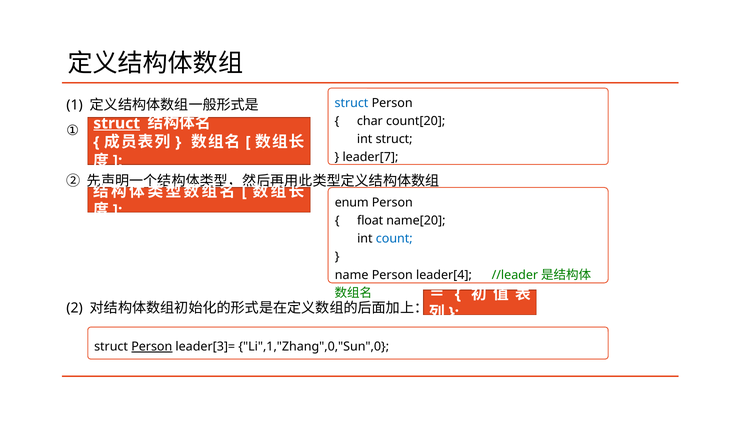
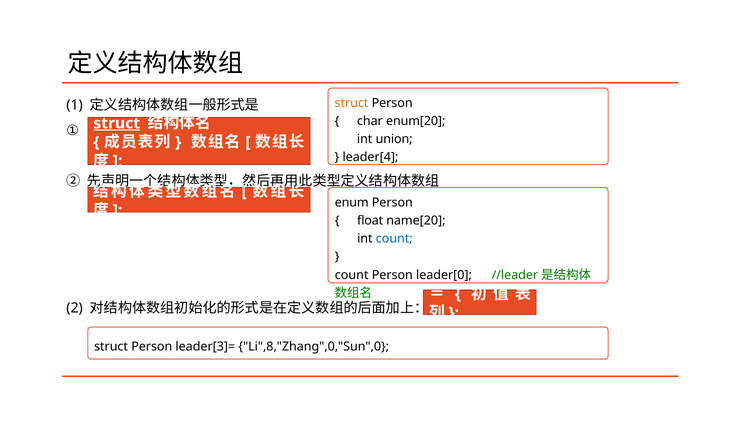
struct colour: blue -> orange (351, 103)
count[20: count[20 -> enum[20 (416, 121)
int struct: struct -> union (394, 139)
leader[7: leader[7 -> leader[4 (370, 157)
name: name -> count (352, 275)
leader[4: leader[4 -> leader[0 (444, 275)
Person underline: present -> none (152, 347)
Li",1,"Zhang",0,"Sun",0: Li",1,"Zhang",0,"Sun",0 -> Li",8,"Zhang",0,"Sun",0 (314, 347)
